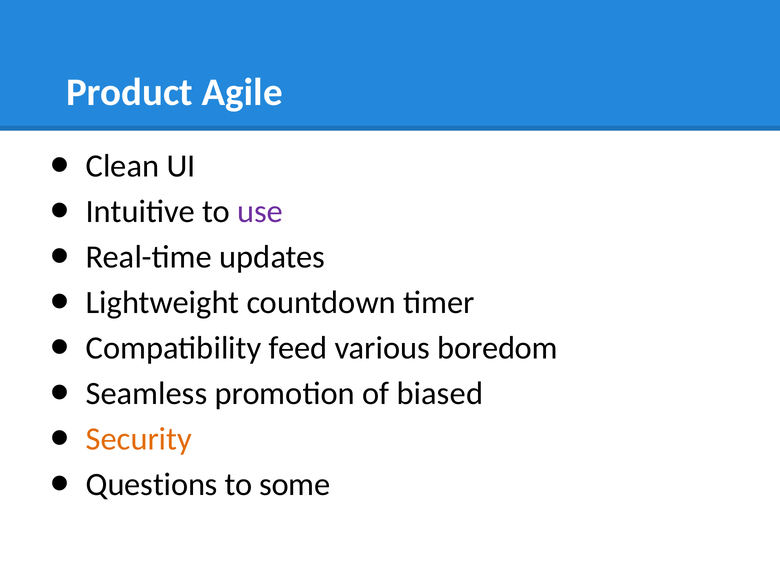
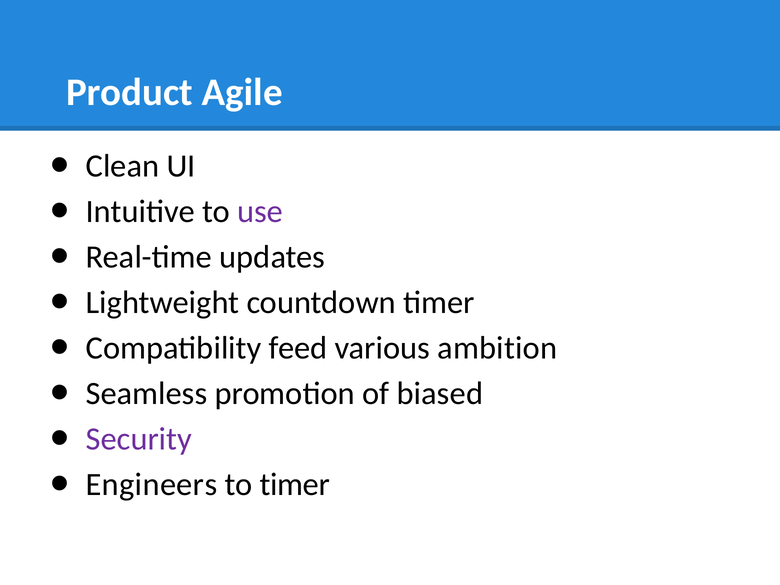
boredom: boredom -> ambition (497, 348)
Security colour: orange -> purple (139, 439)
Questions: Questions -> Engineers (152, 485)
to some: some -> timer (295, 485)
